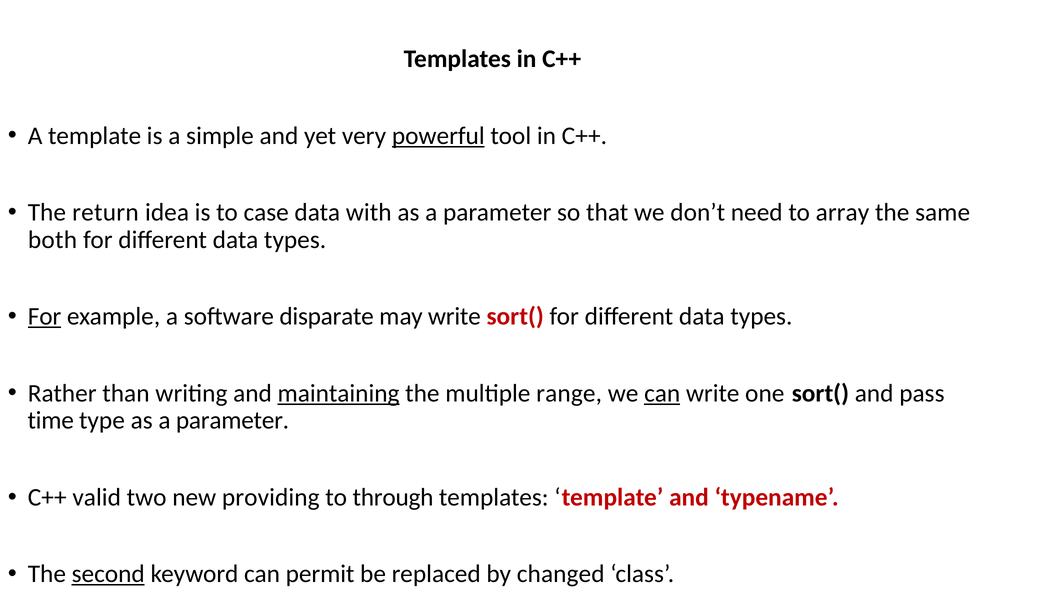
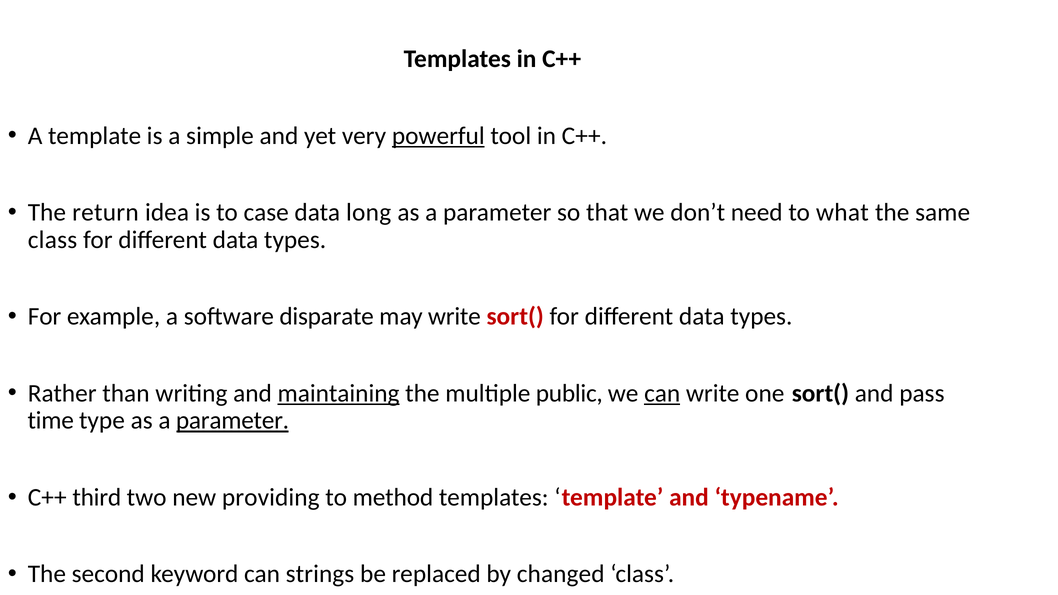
with: with -> long (369, 212)
array: array -> what (842, 212)
both: both -> class (52, 240)
For underline: present -> none (45, 317)
range: range -> public (569, 393)
parameter underline: none -> present (233, 421)
valid: valid -> third (97, 497)
through: through -> method (393, 497)
second underline: present -> none (108, 574)
permit: permit -> strings (320, 574)
